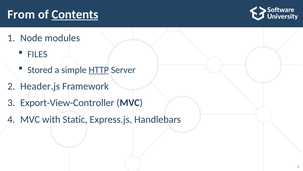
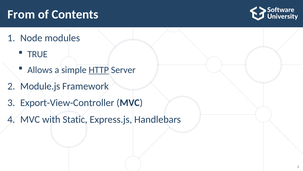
Contents underline: present -> none (75, 14)
FILES: FILES -> TRUE (37, 54)
Stored: Stored -> Allows (40, 70)
Header.js: Header.js -> Module.js (40, 86)
